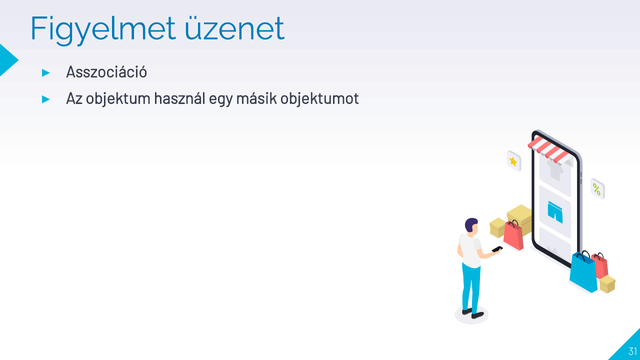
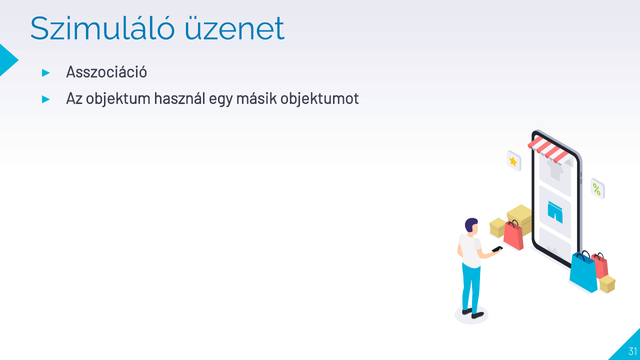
Figyelmet: Figyelmet -> Szimuláló (103, 29)
